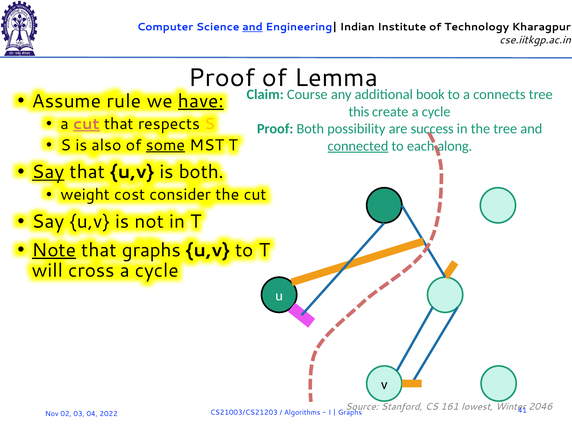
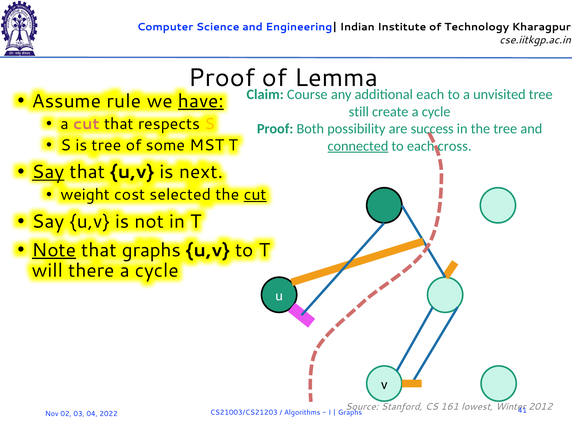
and underline: present -> none (253, 27)
additional book: book -> each (430, 95)
connects: connects -> unvisited (499, 95)
this: this -> still (359, 112)
cut underline: present -> none (86, 124)
is also: also -> tree (106, 145)
some underline: present -> none (166, 145)
along: along -> cross (455, 146)
is both: both -> next (201, 172)
consider: consider -> selected (180, 195)
cut underline: none -> present (255, 195)
cross: cross -> there (91, 271)
2046: 2046 -> 2012 (540, 407)
